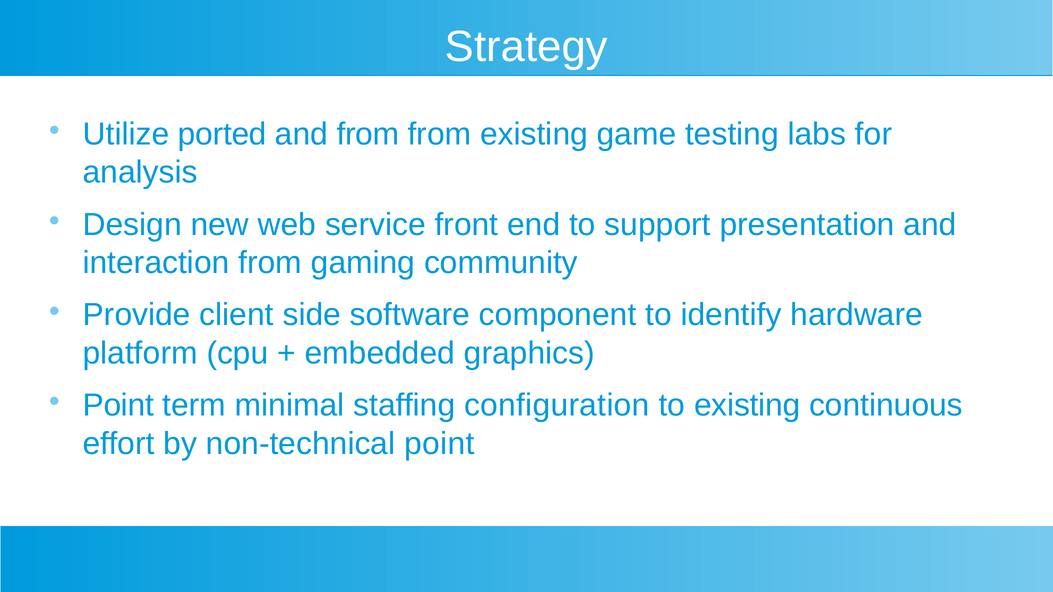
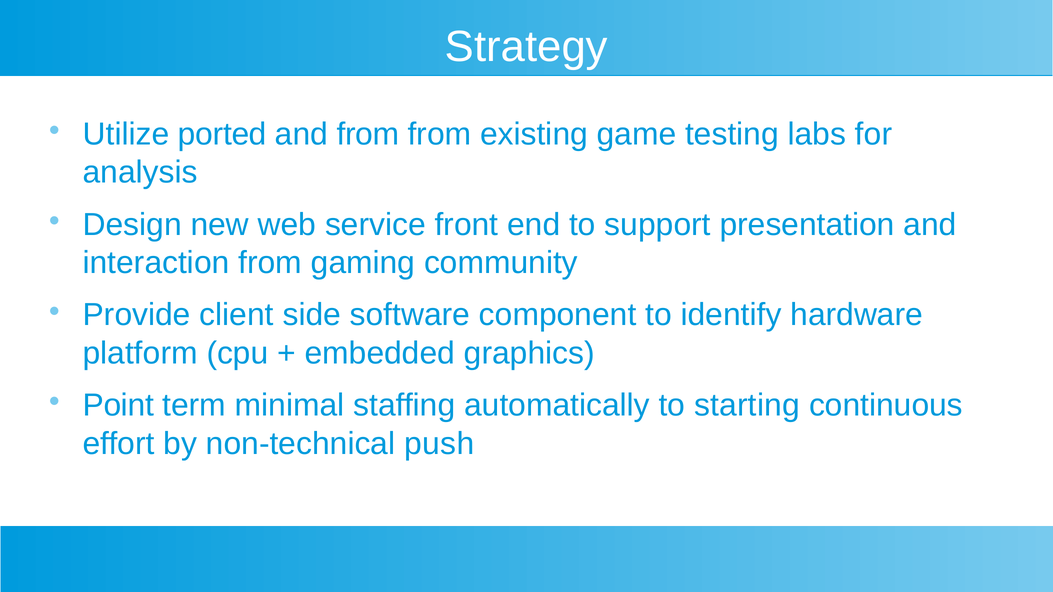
configuration: configuration -> automatically (557, 406)
to existing: existing -> starting (747, 406)
non-technical point: point -> push (439, 444)
